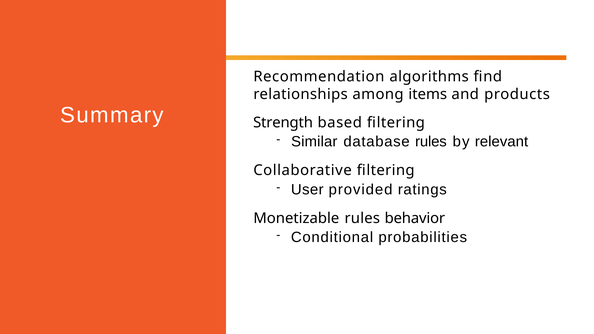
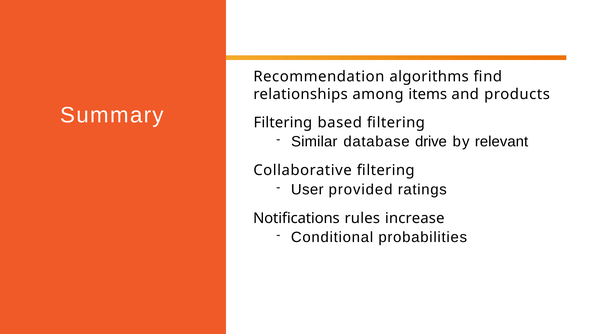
Strength: Strength -> Filtering (283, 123)
database rules: rules -> drive (431, 142)
Monetizable: Monetizable -> Notifications (296, 218)
behavior: behavior -> increase (415, 218)
